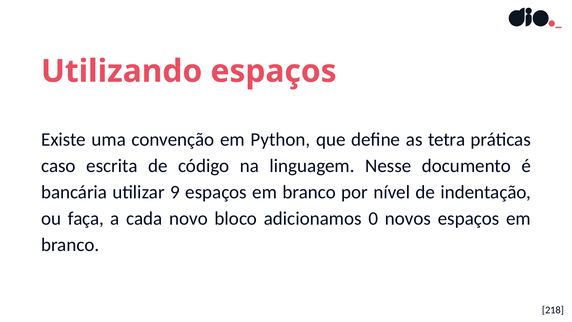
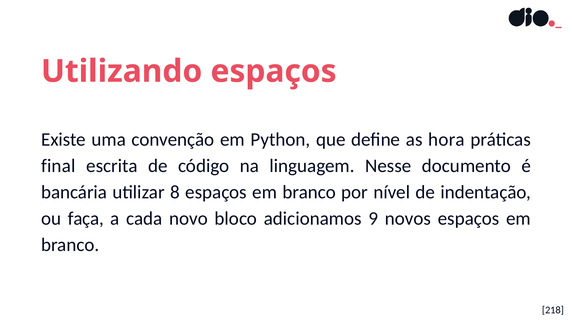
tetra: tetra -> hora (446, 140)
caso: caso -> final (58, 166)
9: 9 -> 8 (175, 192)
0: 0 -> 9 (373, 218)
